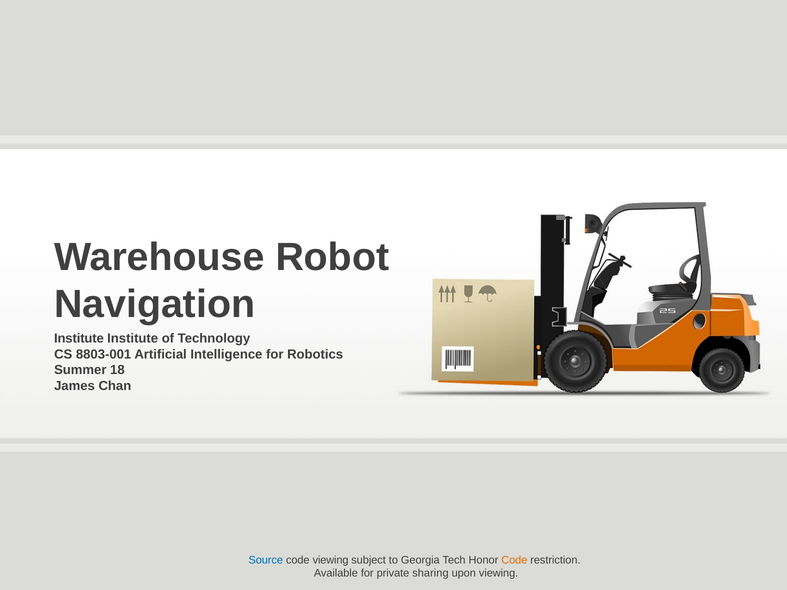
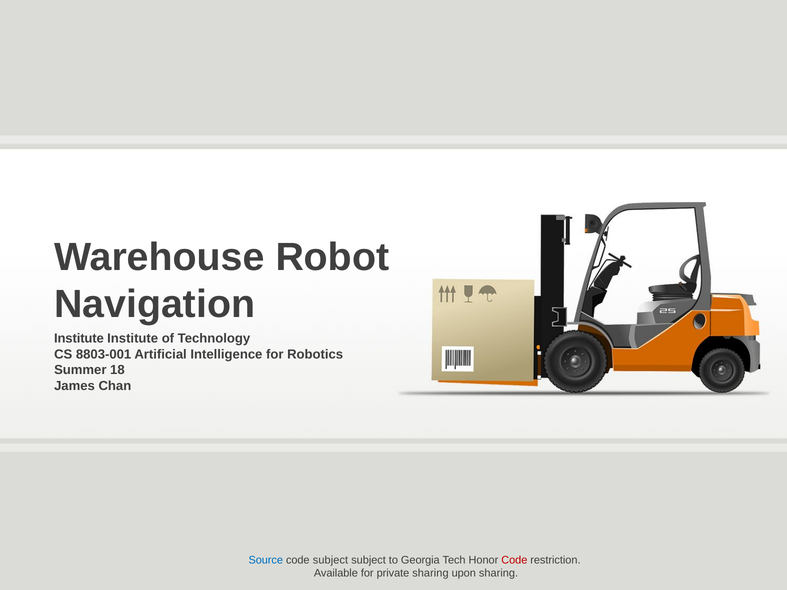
code viewing: viewing -> subject (330, 560)
Code colour: orange -> red (514, 560)
upon viewing: viewing -> sharing (499, 574)
